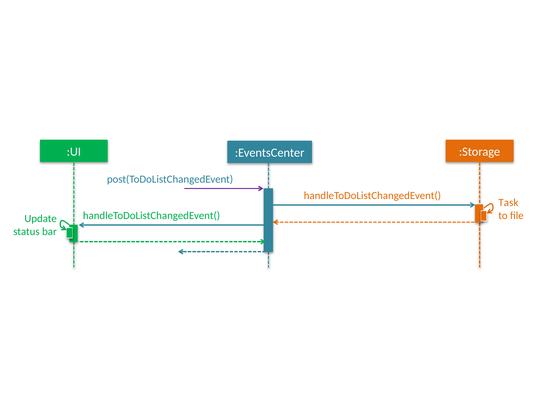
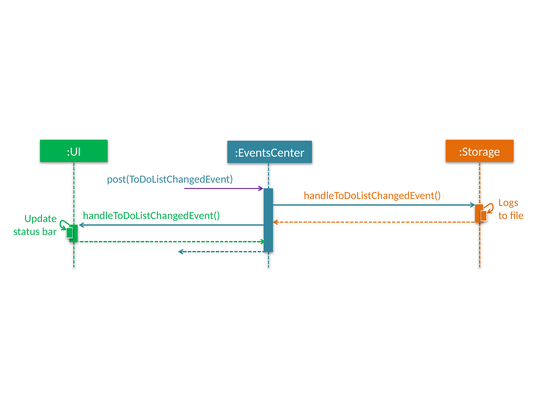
Task: Task -> Logs (508, 203)
